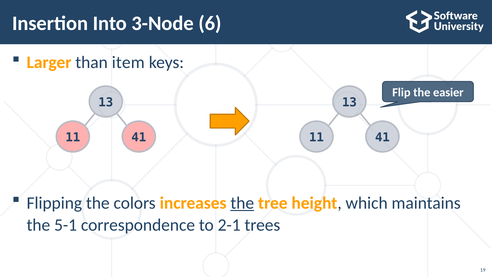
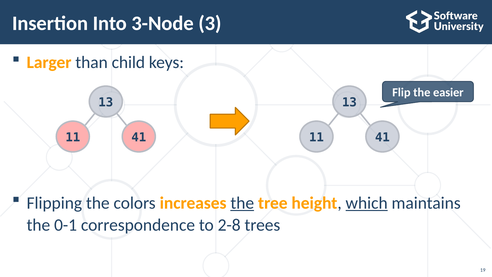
6: 6 -> 3 (210, 23)
item: item -> child (128, 62)
which underline: none -> present (367, 203)
5-1: 5-1 -> 0-1 (66, 225)
2-1: 2-1 -> 2-8 (229, 225)
